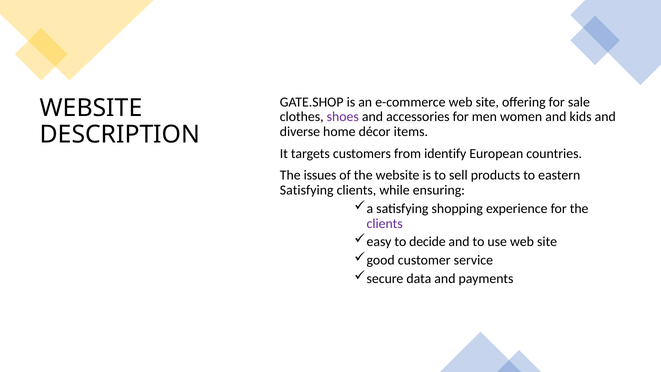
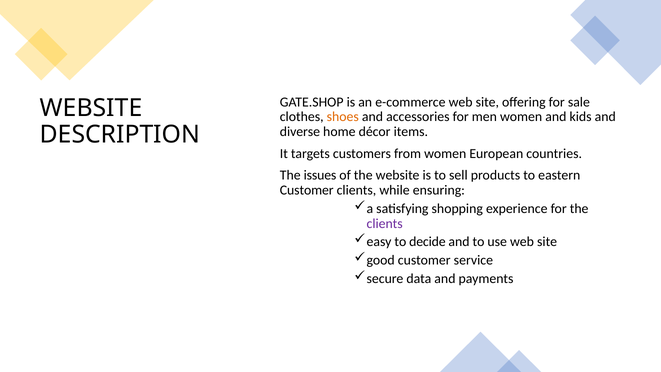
shoes colour: purple -> orange (343, 117)
from identify: identify -> women (445, 153)
Satisfying: Satisfying -> Customer (307, 190)
